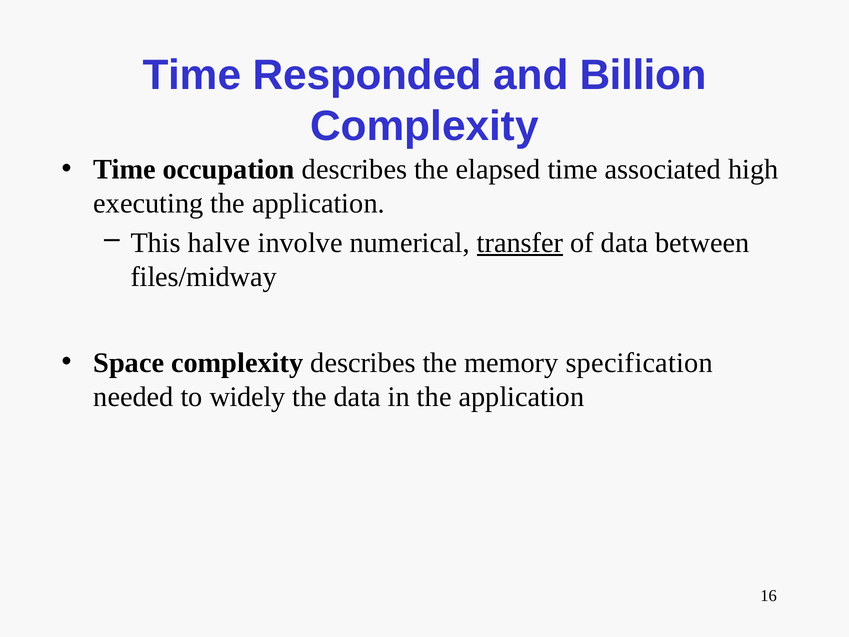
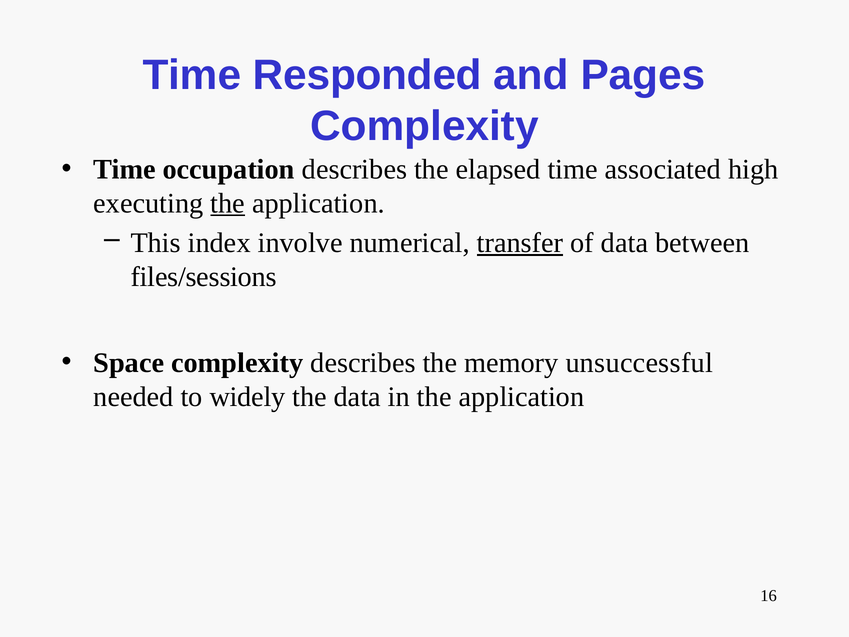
Billion: Billion -> Pages (643, 75)
the underline: none -> present (228, 203)
halve: halve -> index (219, 243)
files/midway: files/midway -> files/sessions (204, 277)
specification: specification -> unsuccessful (639, 363)
